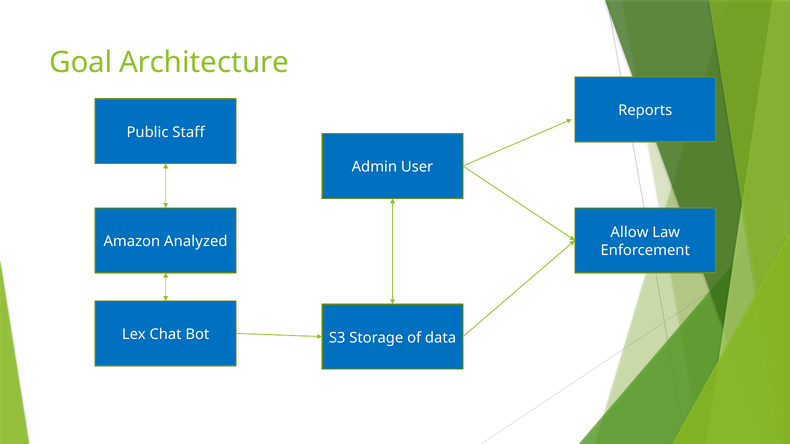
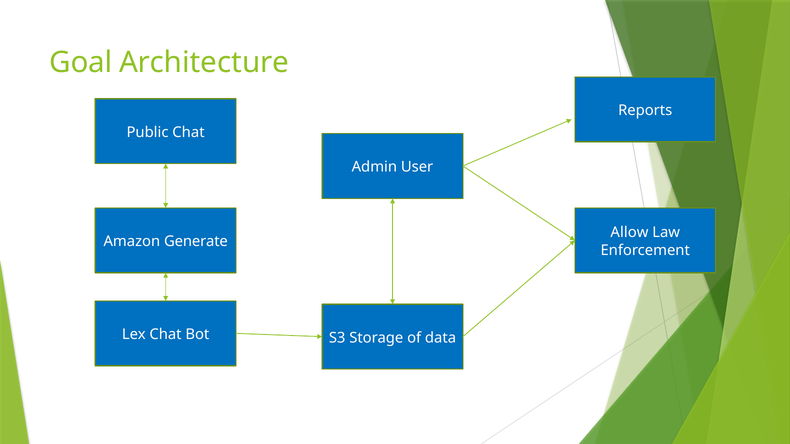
Public Staff: Staff -> Chat (188, 132)
Analyzed: Analyzed -> Generate (196, 242)
